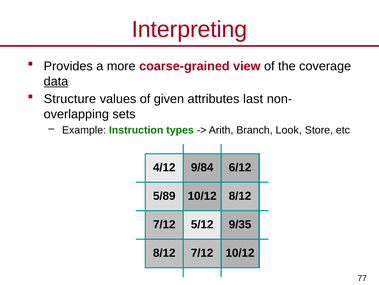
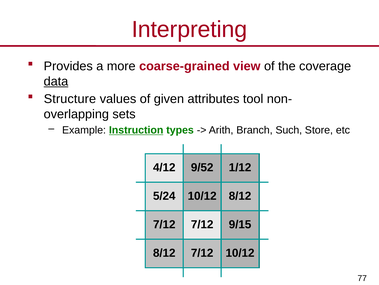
last: last -> tool (253, 99)
Instruction underline: none -> present (136, 130)
Look: Look -> Such (289, 130)
9/84: 9/84 -> 9/52 (202, 167)
6/12: 6/12 -> 1/12 (240, 167)
5/89: 5/89 -> 5/24 (164, 196)
5/12: 5/12 -> 7/12 (202, 224)
9/35: 9/35 -> 9/15 (240, 224)
